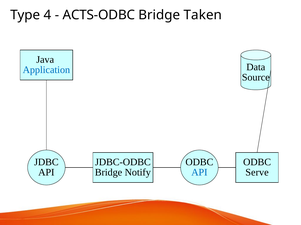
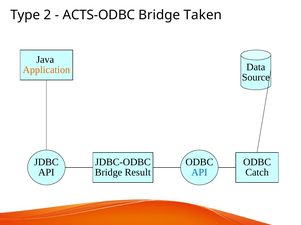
4: 4 -> 2 (48, 15)
Application colour: blue -> orange (46, 70)
Notify: Notify -> Result (138, 173)
Serve: Serve -> Catch (257, 173)
